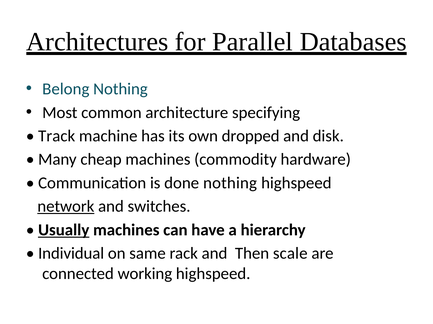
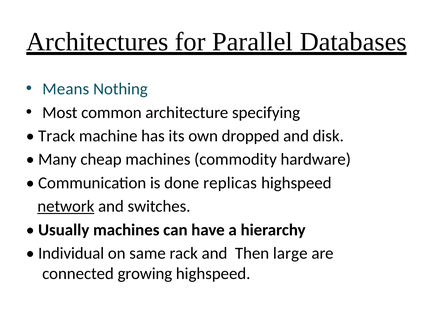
Belong: Belong -> Means (66, 89)
done nothing: nothing -> replicas (230, 183)
Usually underline: present -> none (64, 230)
scale: scale -> large (290, 254)
working: working -> growing (145, 274)
